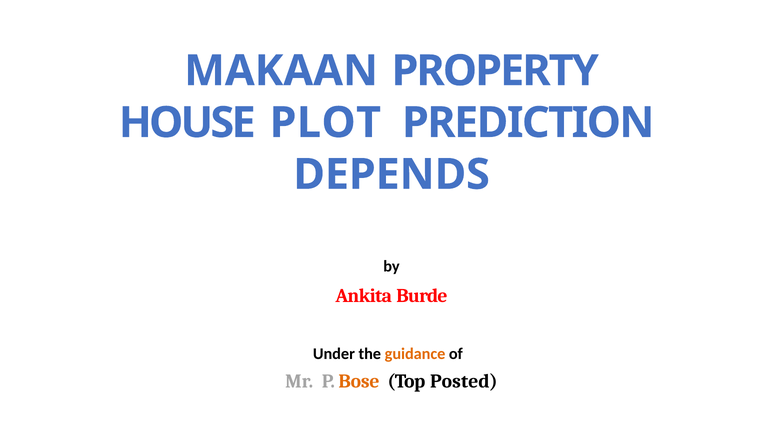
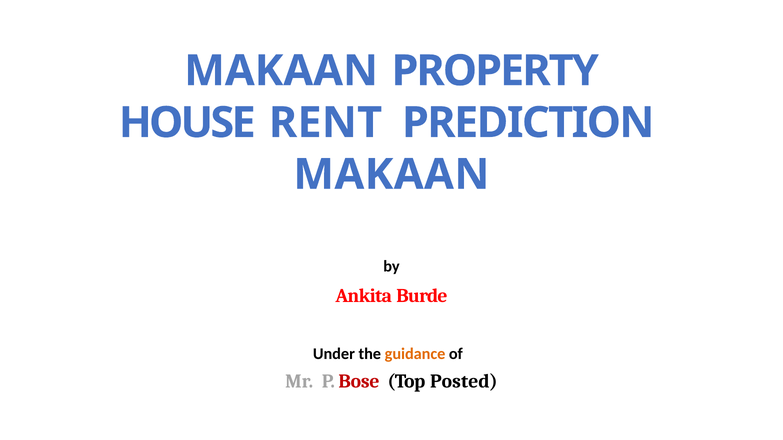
PLOT: PLOT -> RENT (325, 123)
DEPENDS: DEPENDS -> MAKAAN (391, 175)
Bose colour: orange -> red (359, 382)
